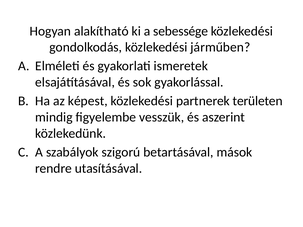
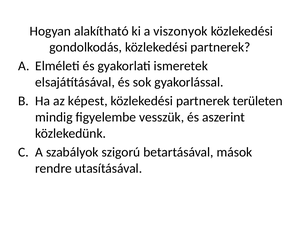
sebessége: sebessége -> viszonyok (181, 31)
gondolkodás közlekedési járműben: járműben -> partnerek (220, 47)
